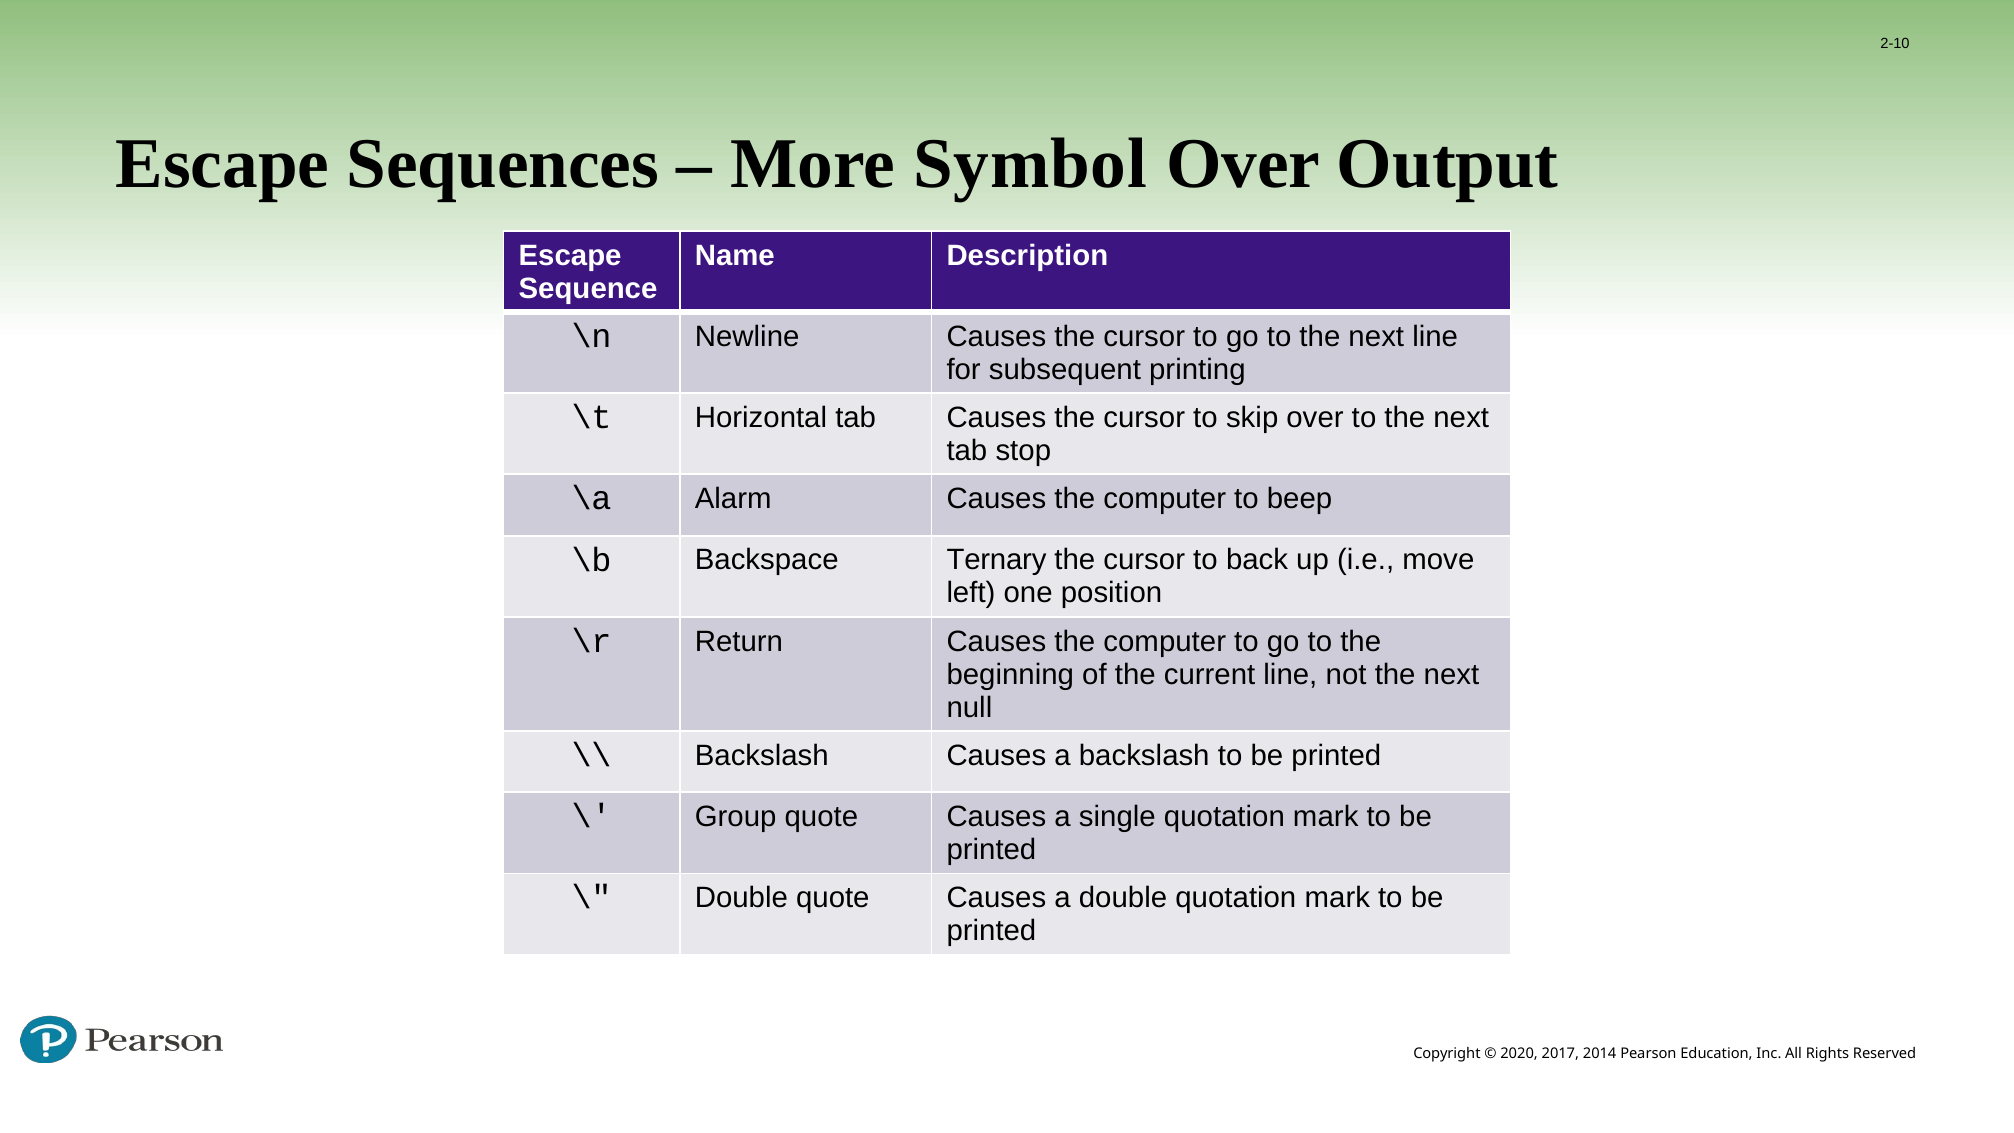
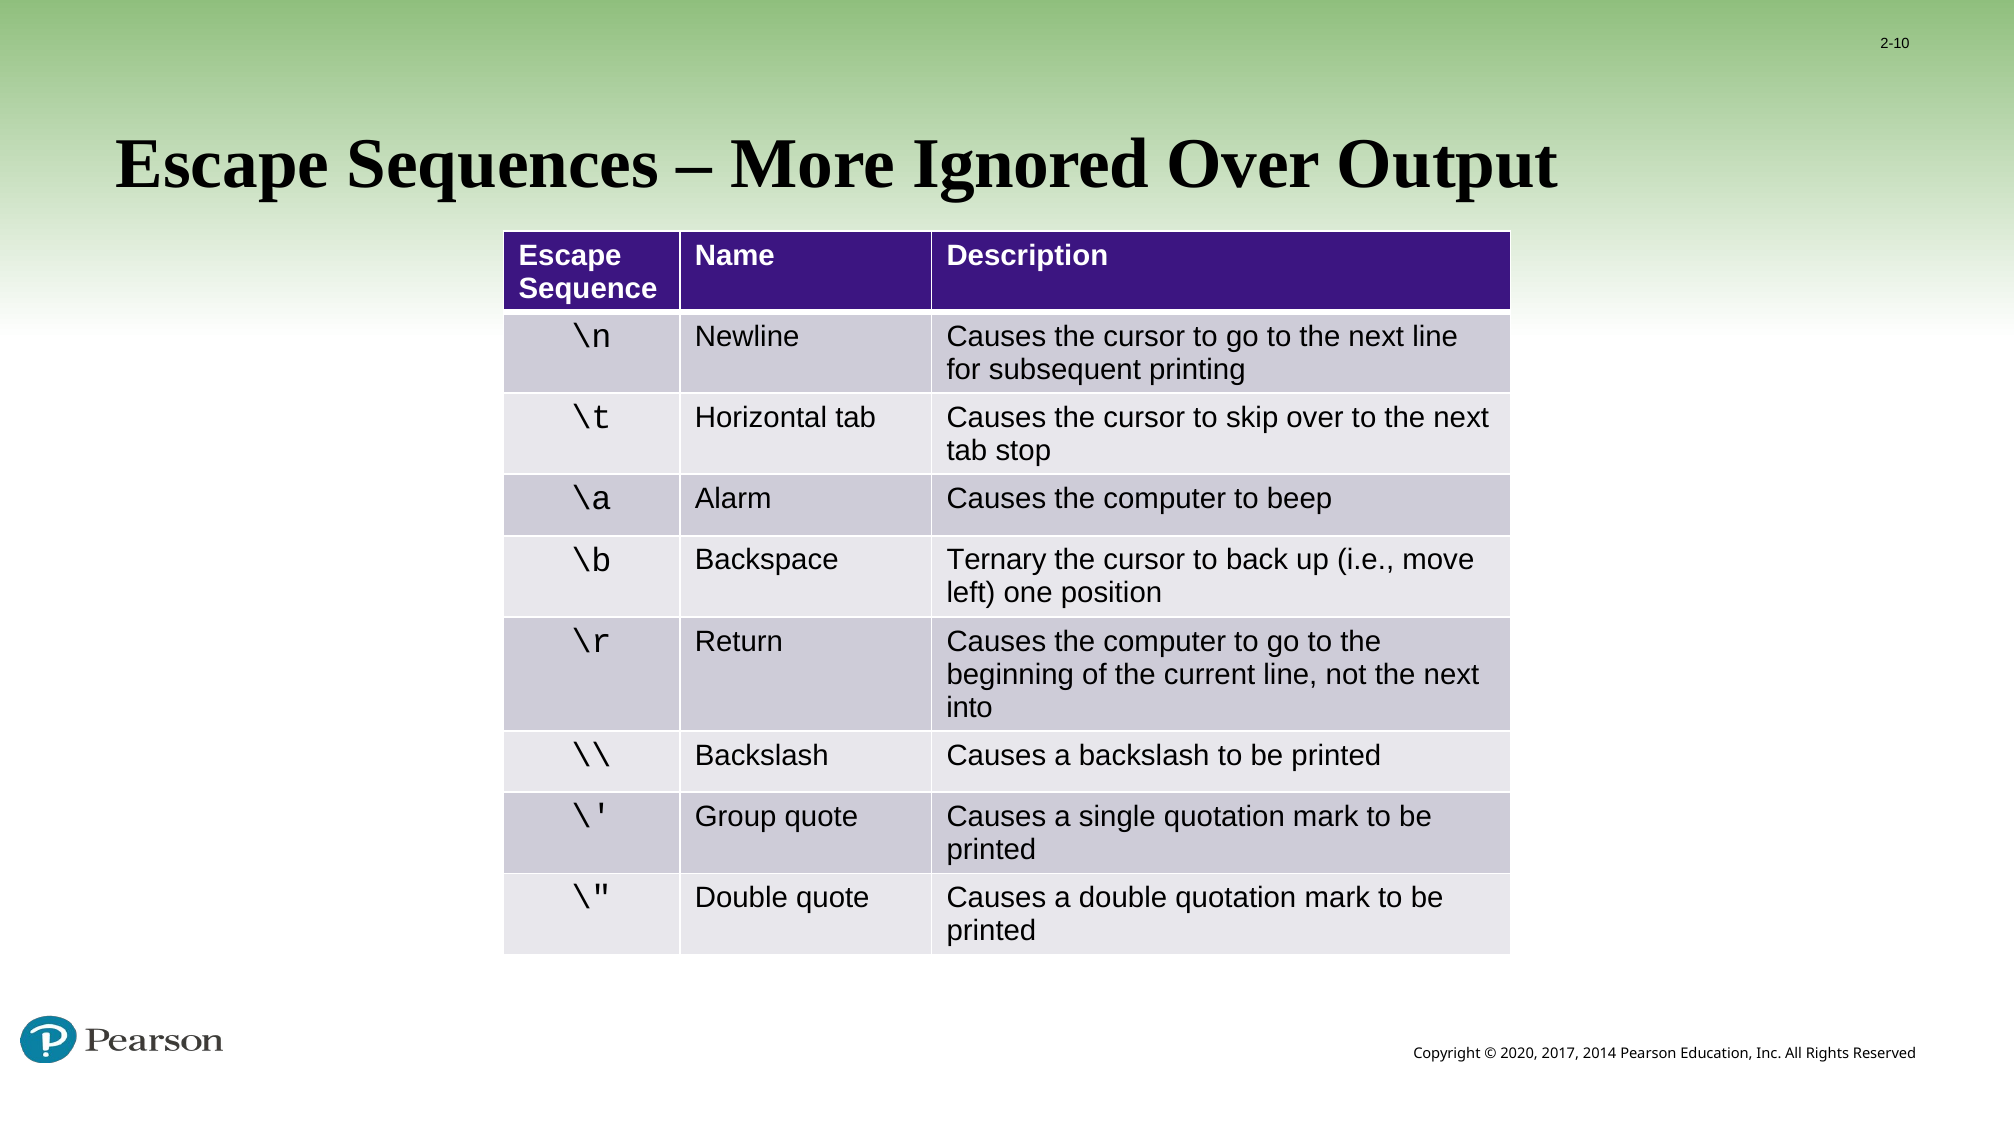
Symbol: Symbol -> Ignored (1031, 164)
null: null -> into (970, 707)
